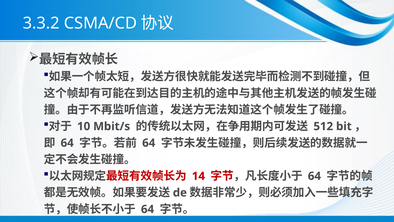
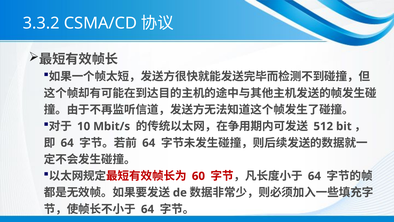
14: 14 -> 60 (198, 176)
